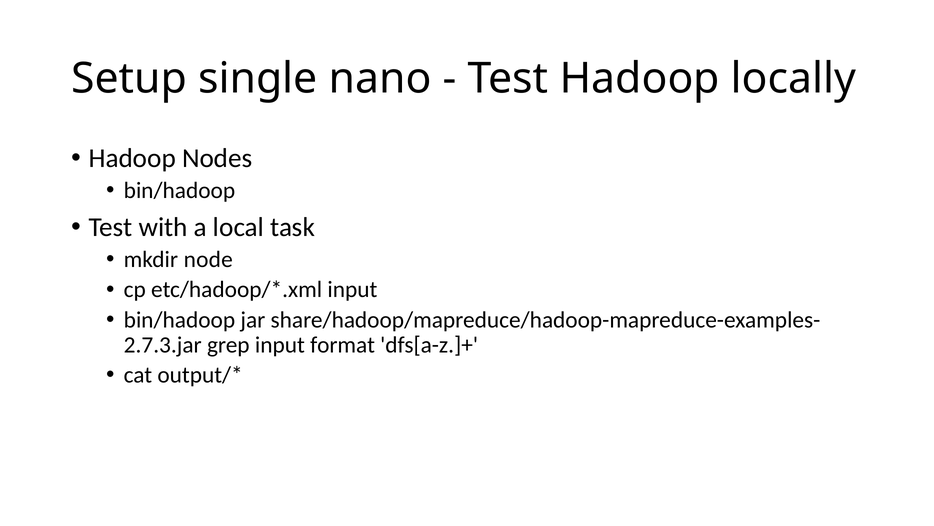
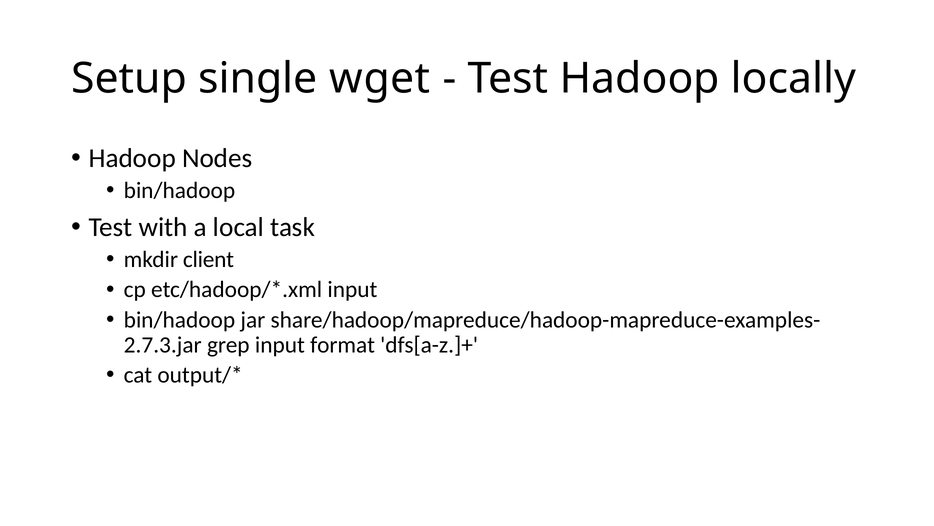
nano: nano -> wget (380, 78)
node: node -> client (208, 259)
